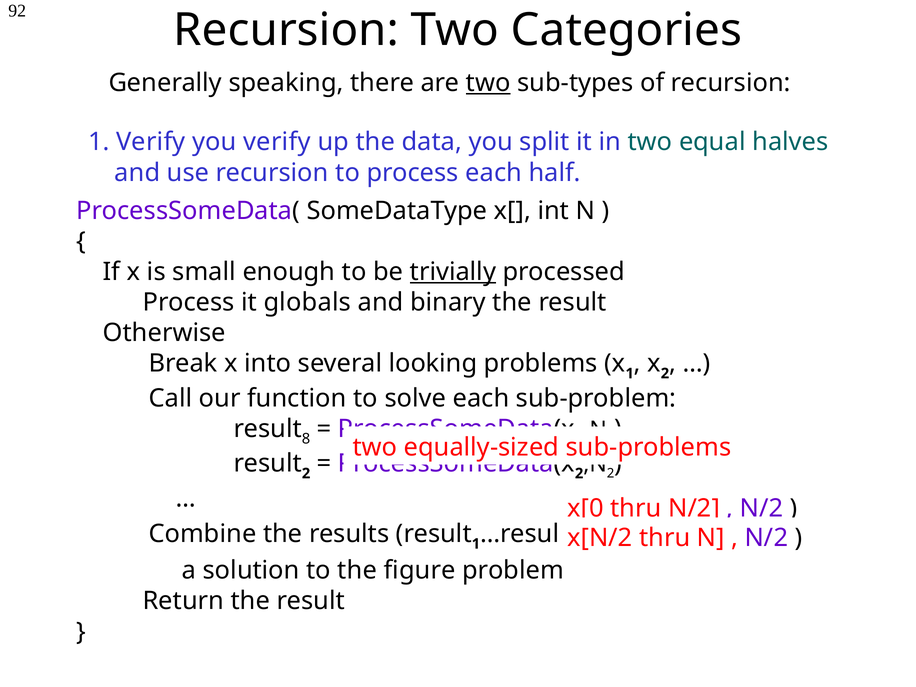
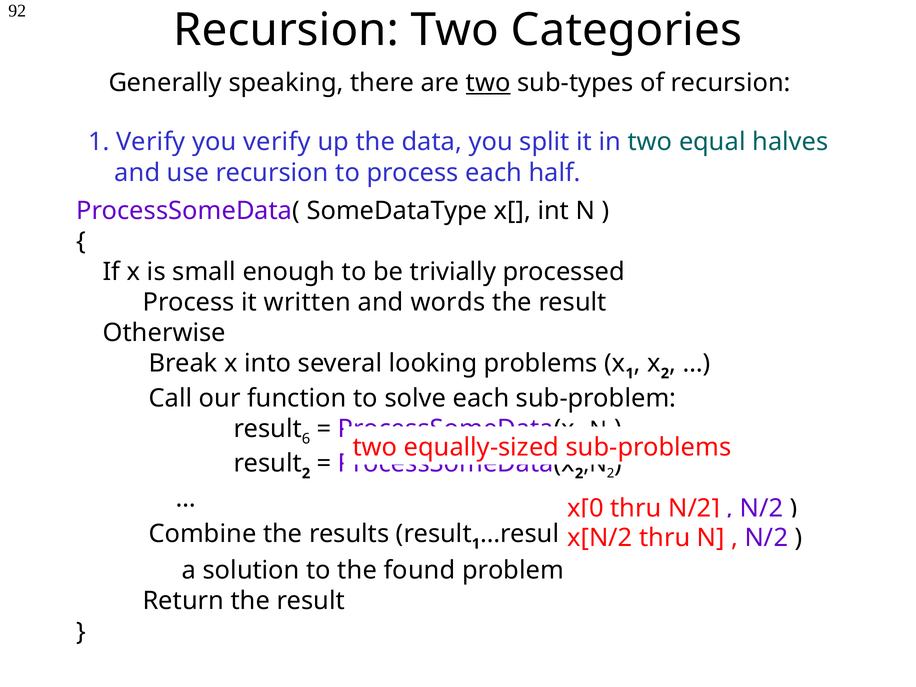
trivially underline: present -> none (453, 272)
globals: globals -> written (307, 302)
binary: binary -> words (448, 302)
8: 8 -> 6 (306, 439)
figure: figure -> found (420, 571)
